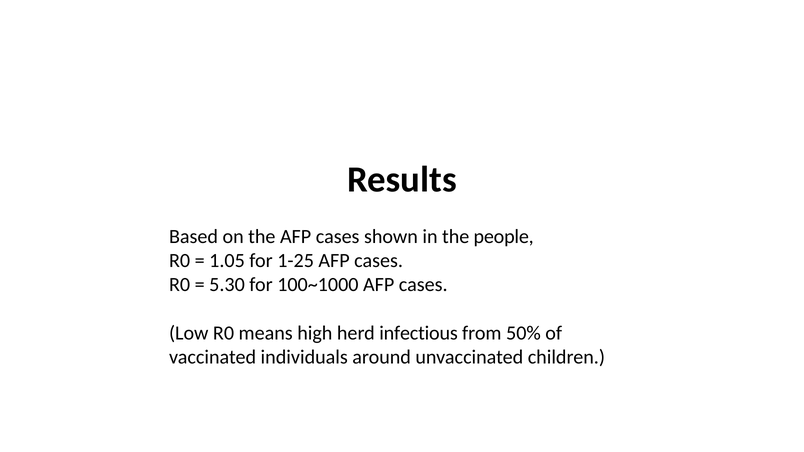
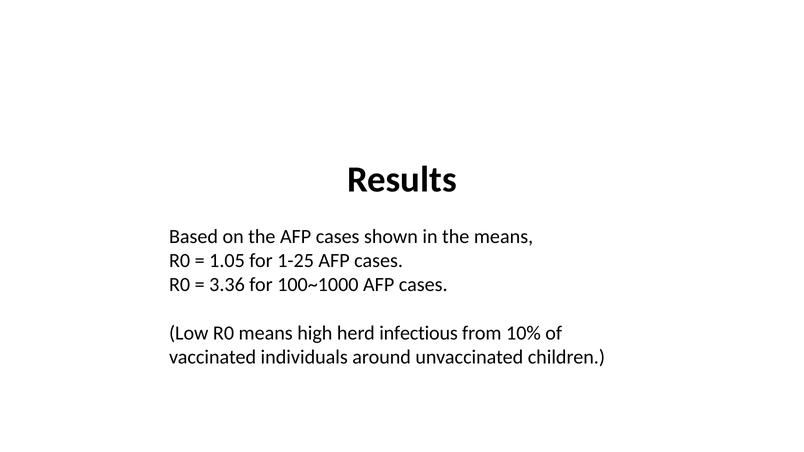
the people: people -> means (504, 237)
5.30: 5.30 -> 3.36 (227, 285)
50%: 50% -> 10% (523, 333)
